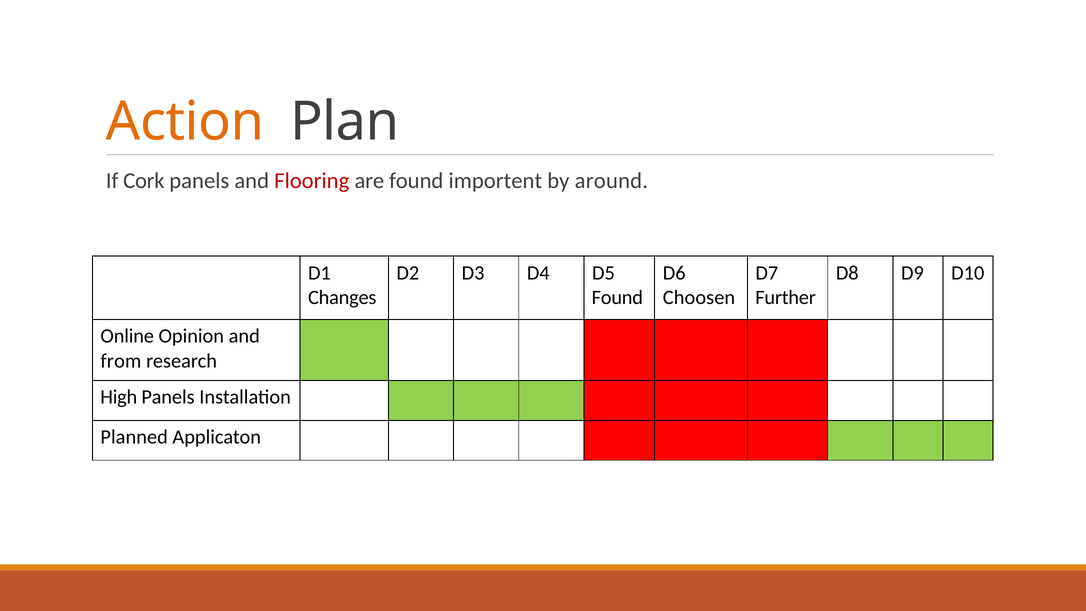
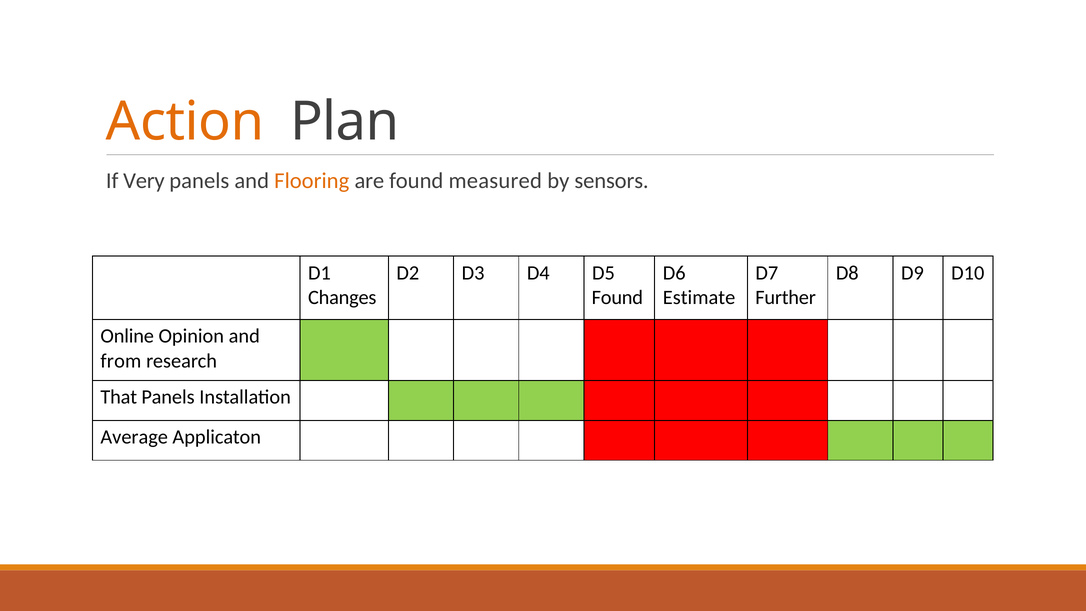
Cork: Cork -> Very (144, 181)
Flooring colour: red -> orange (312, 181)
importent: importent -> measured (495, 181)
around: around -> sensors (612, 181)
Choosen: Choosen -> Estimate (699, 298)
High: High -> That (119, 397)
Planned: Planned -> Average (134, 437)
